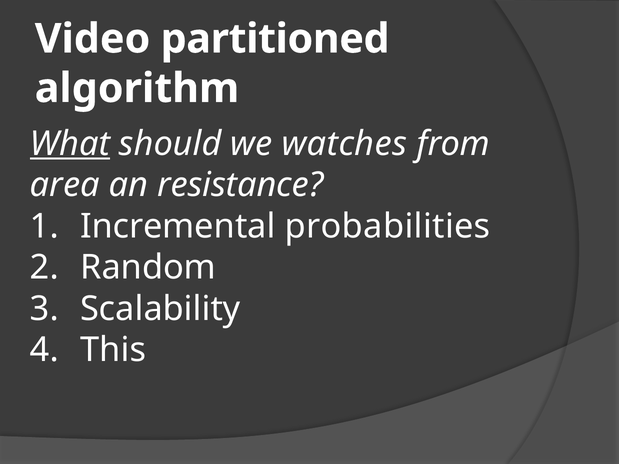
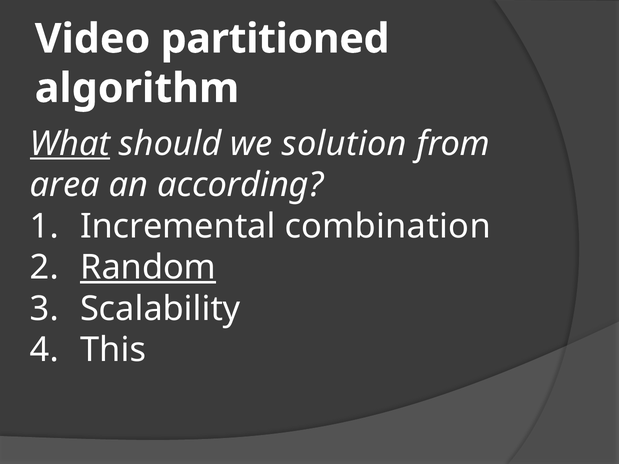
watches: watches -> solution (344, 144)
resistance: resistance -> according (240, 185)
probabilities: probabilities -> combination (388, 226)
Random underline: none -> present (148, 268)
